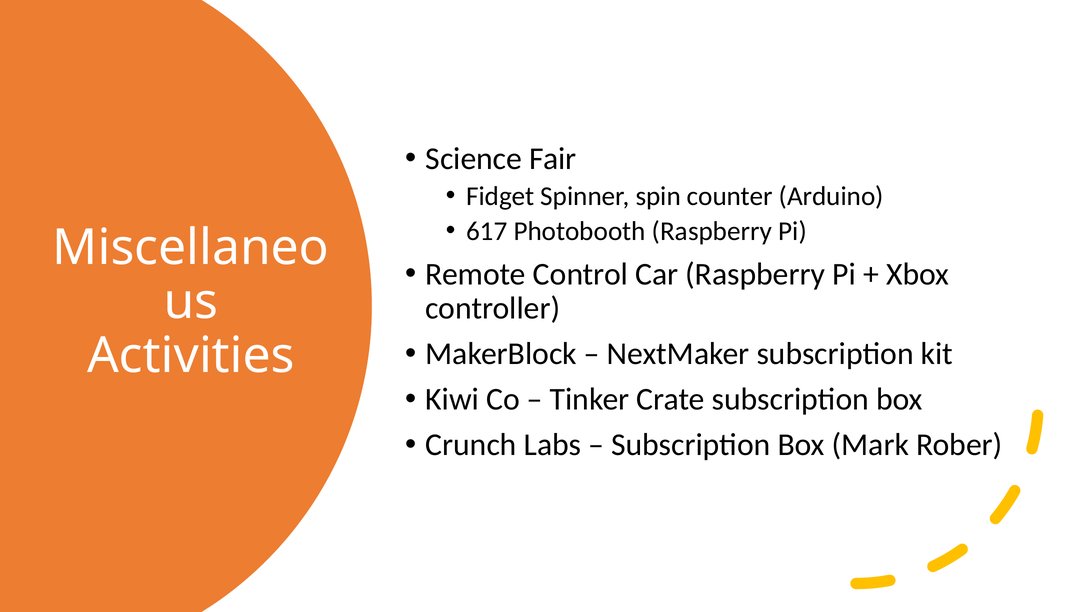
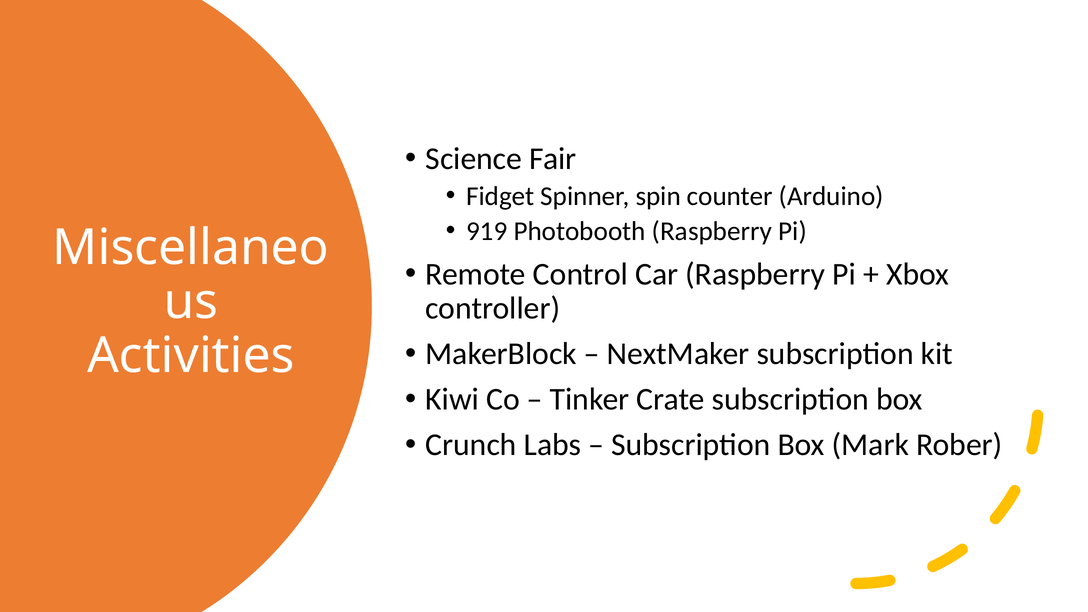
617: 617 -> 919 (487, 231)
